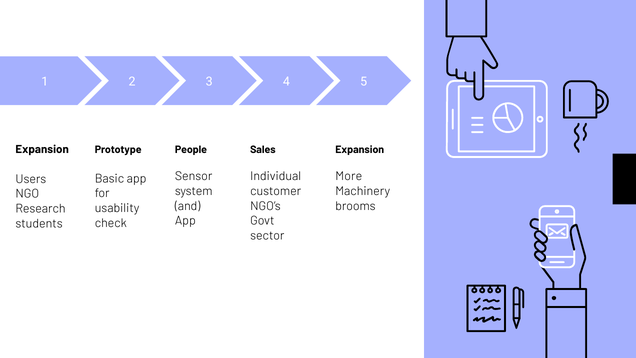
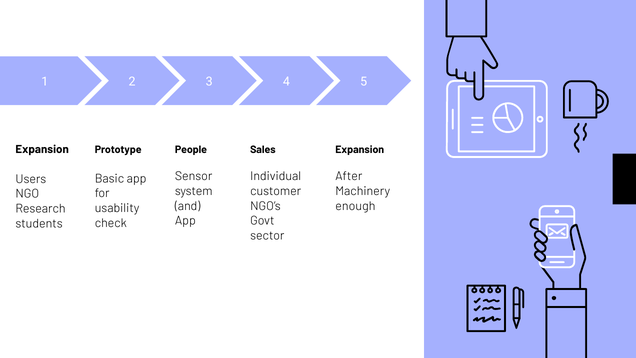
More: More -> After (349, 176)
brooms: brooms -> enough (355, 206)
